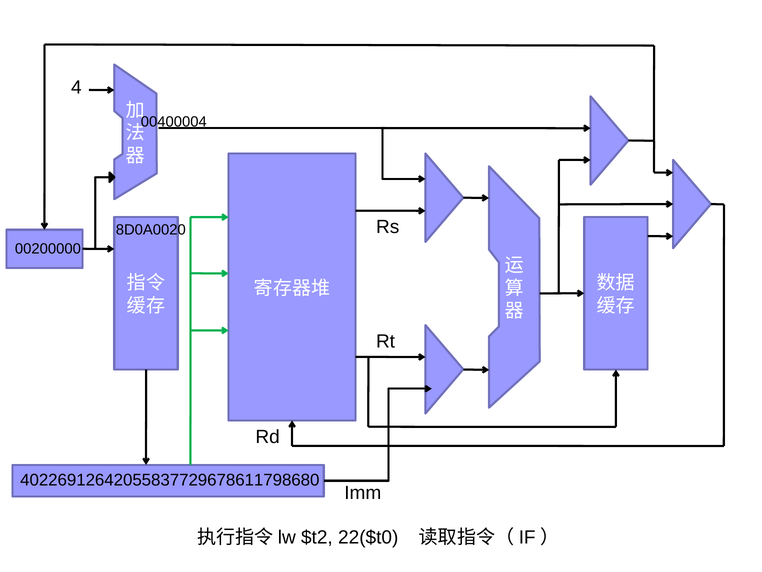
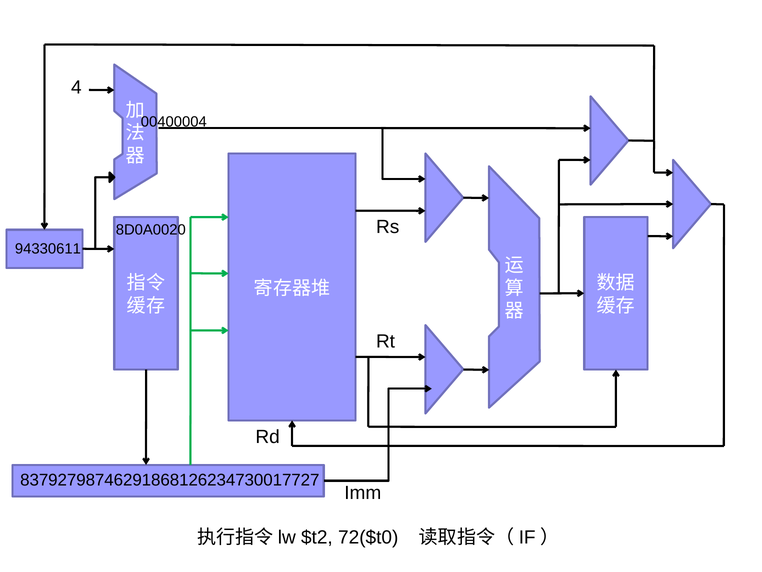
00200000: 00200000 -> 94330611 (48, 249)
40226912642055837729678611798680: 40226912642055837729678611798680 -> 83792798746291868126234730017727 (170, 480)
22($t0: 22($t0 -> 72($t0 (368, 537)
